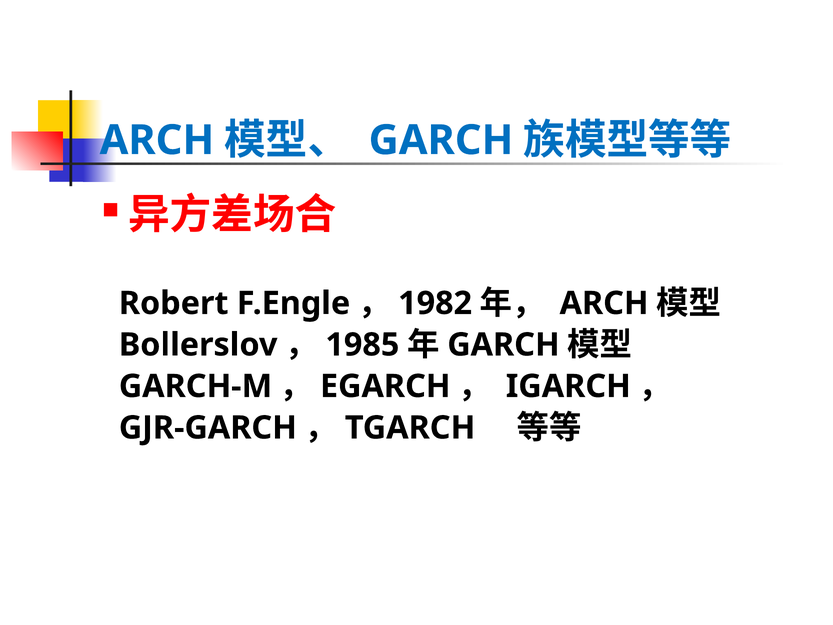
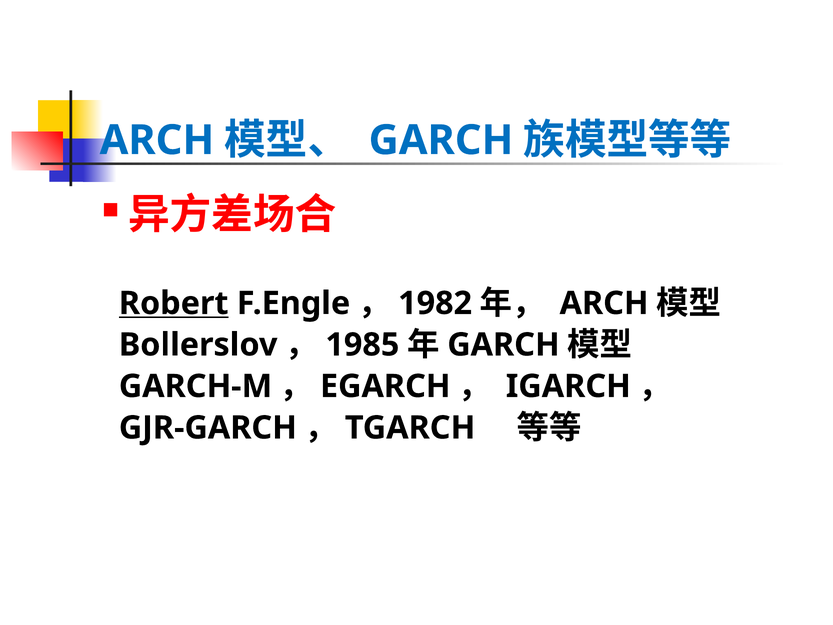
Robert underline: none -> present (174, 303)
